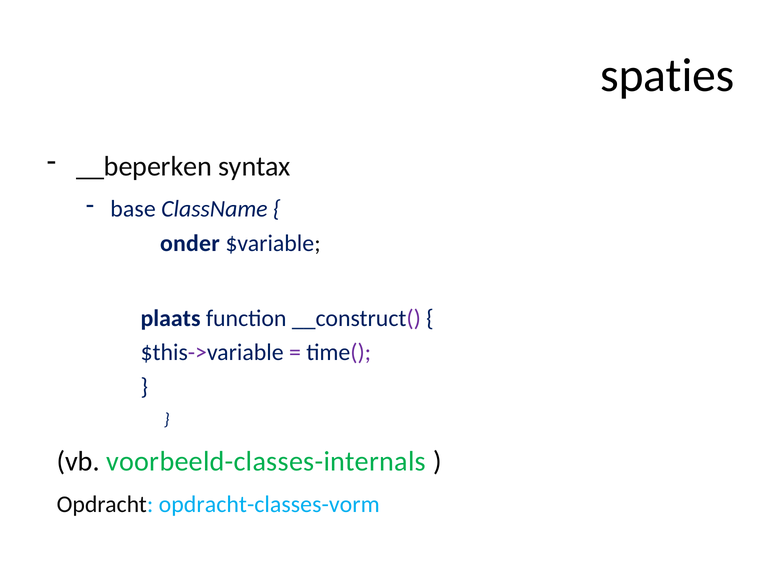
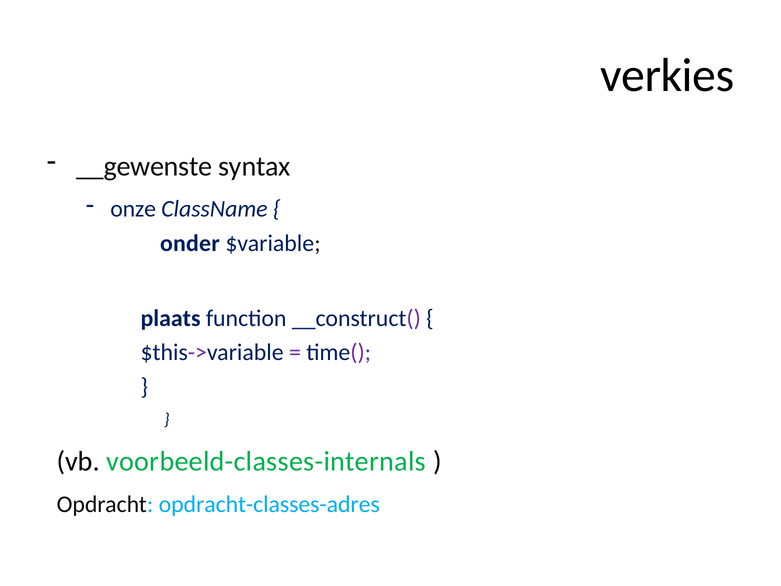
spaties: spaties -> verkies (667, 76)
__beperken: __beperken -> __gewenste (144, 166)
base: base -> onze (133, 209)
opdracht-classes-vorm: opdracht-classes-vorm -> opdracht-classes-adres (269, 504)
